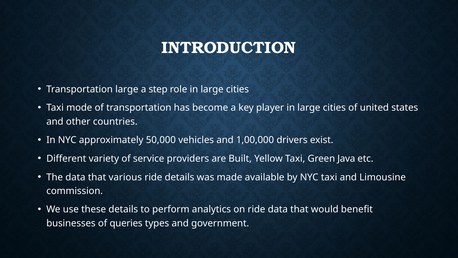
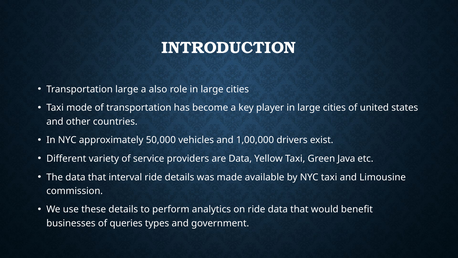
step: step -> also (158, 89)
are Built: Built -> Data (240, 158)
various: various -> interval (125, 177)
